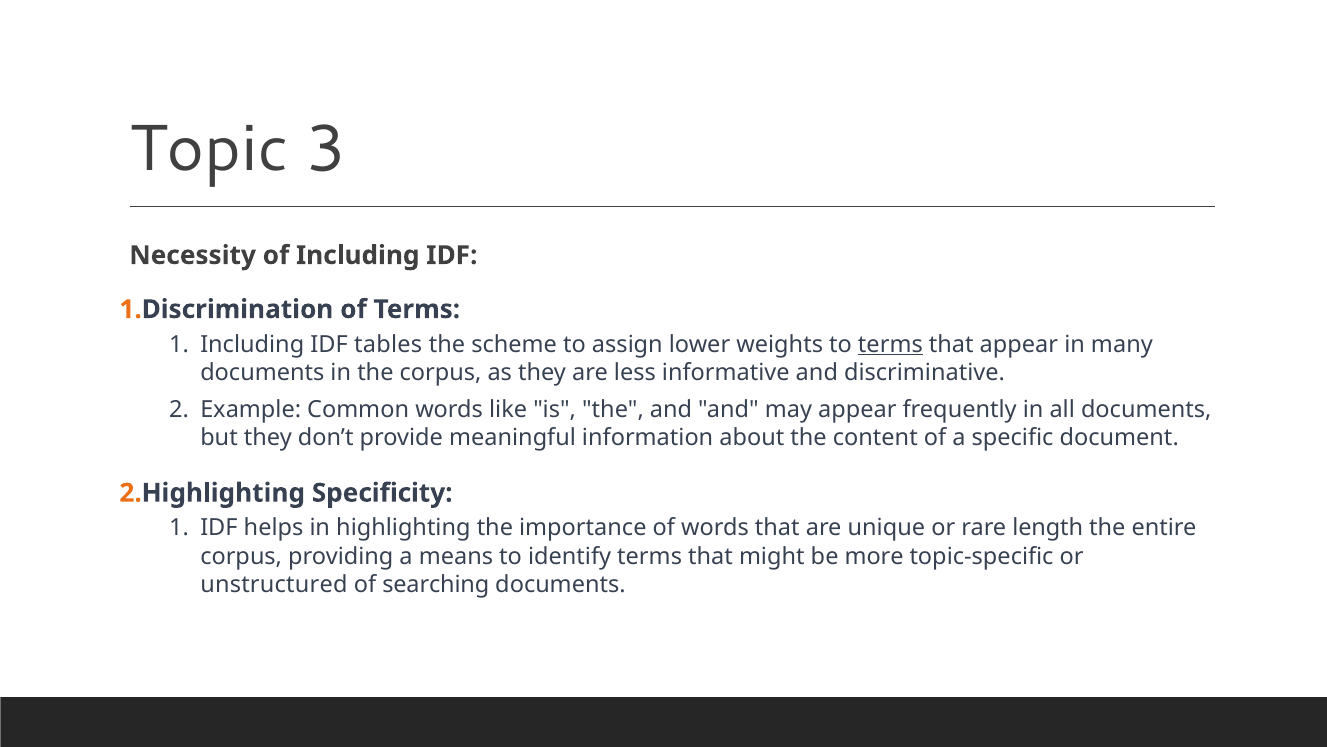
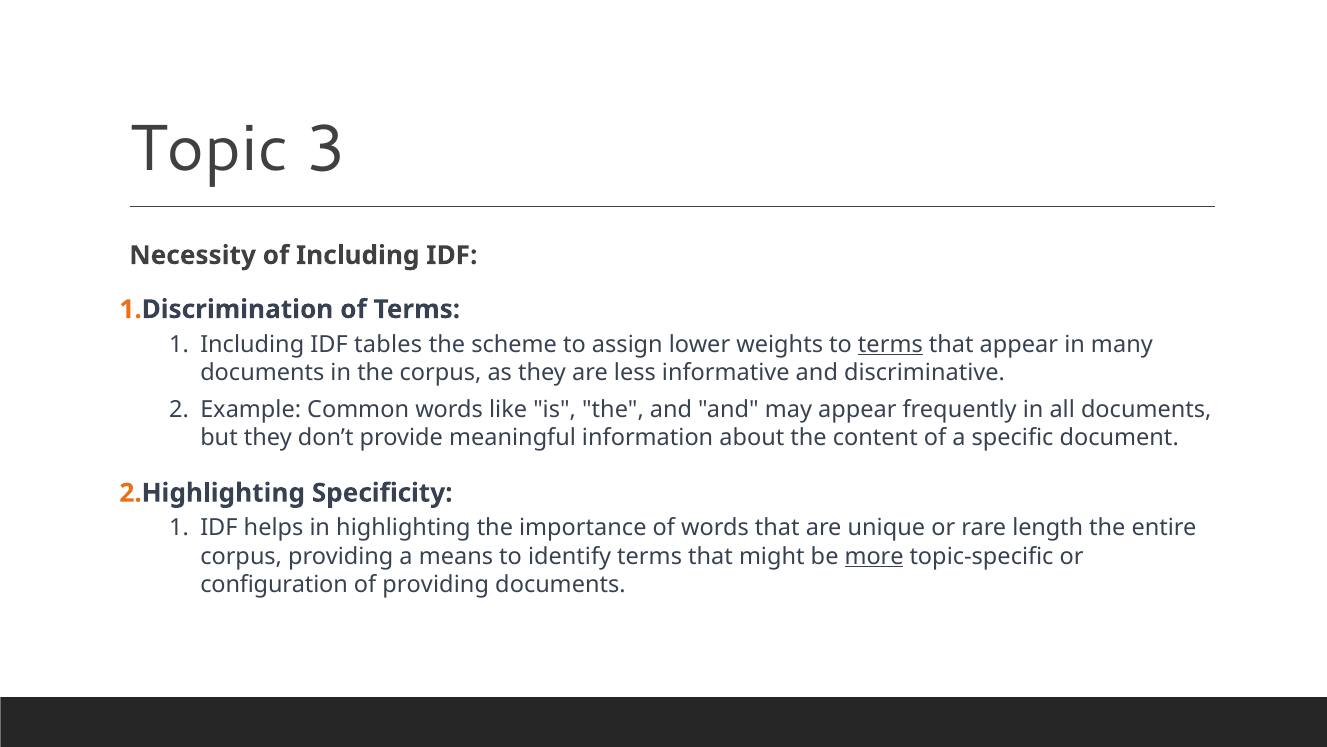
more underline: none -> present (874, 556)
unstructured: unstructured -> configuration (274, 584)
of searching: searching -> providing (436, 584)
